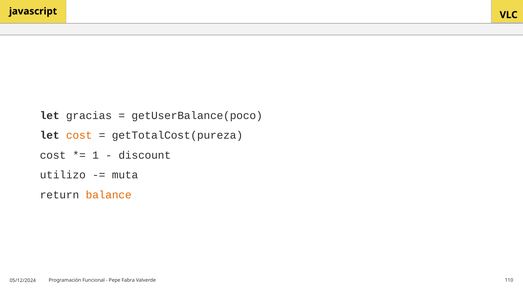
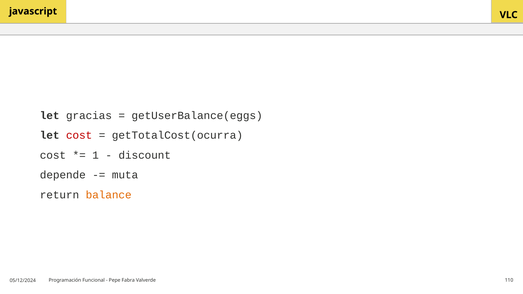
getUserBalance(poco: getUserBalance(poco -> getUserBalance(eggs (197, 116)
cost colour: orange -> red (79, 135)
getTotalCost(pureza: getTotalCost(pureza -> getTotalCost(ocurra (177, 135)
utilizo: utilizo -> depende (63, 175)
